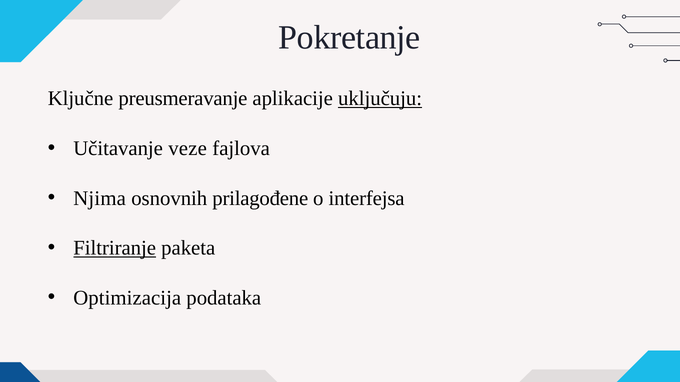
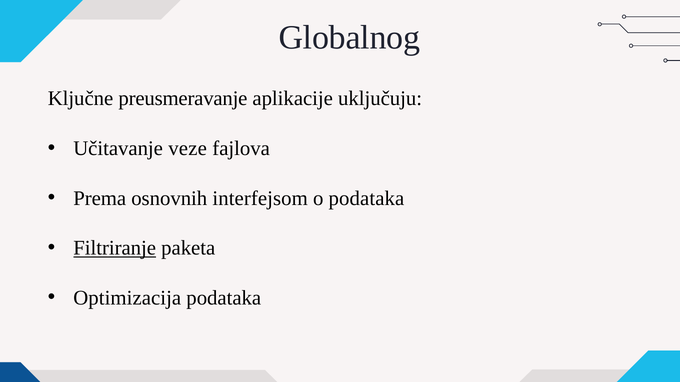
Pokretanje: Pokretanje -> Globalnog (349, 38)
uključuju underline: present -> none (380, 99)
Njima: Njima -> Prema (100, 198)
prilagođene: prilagođene -> interfejsom (260, 198)
o interfejsa: interfejsa -> podataka (366, 198)
